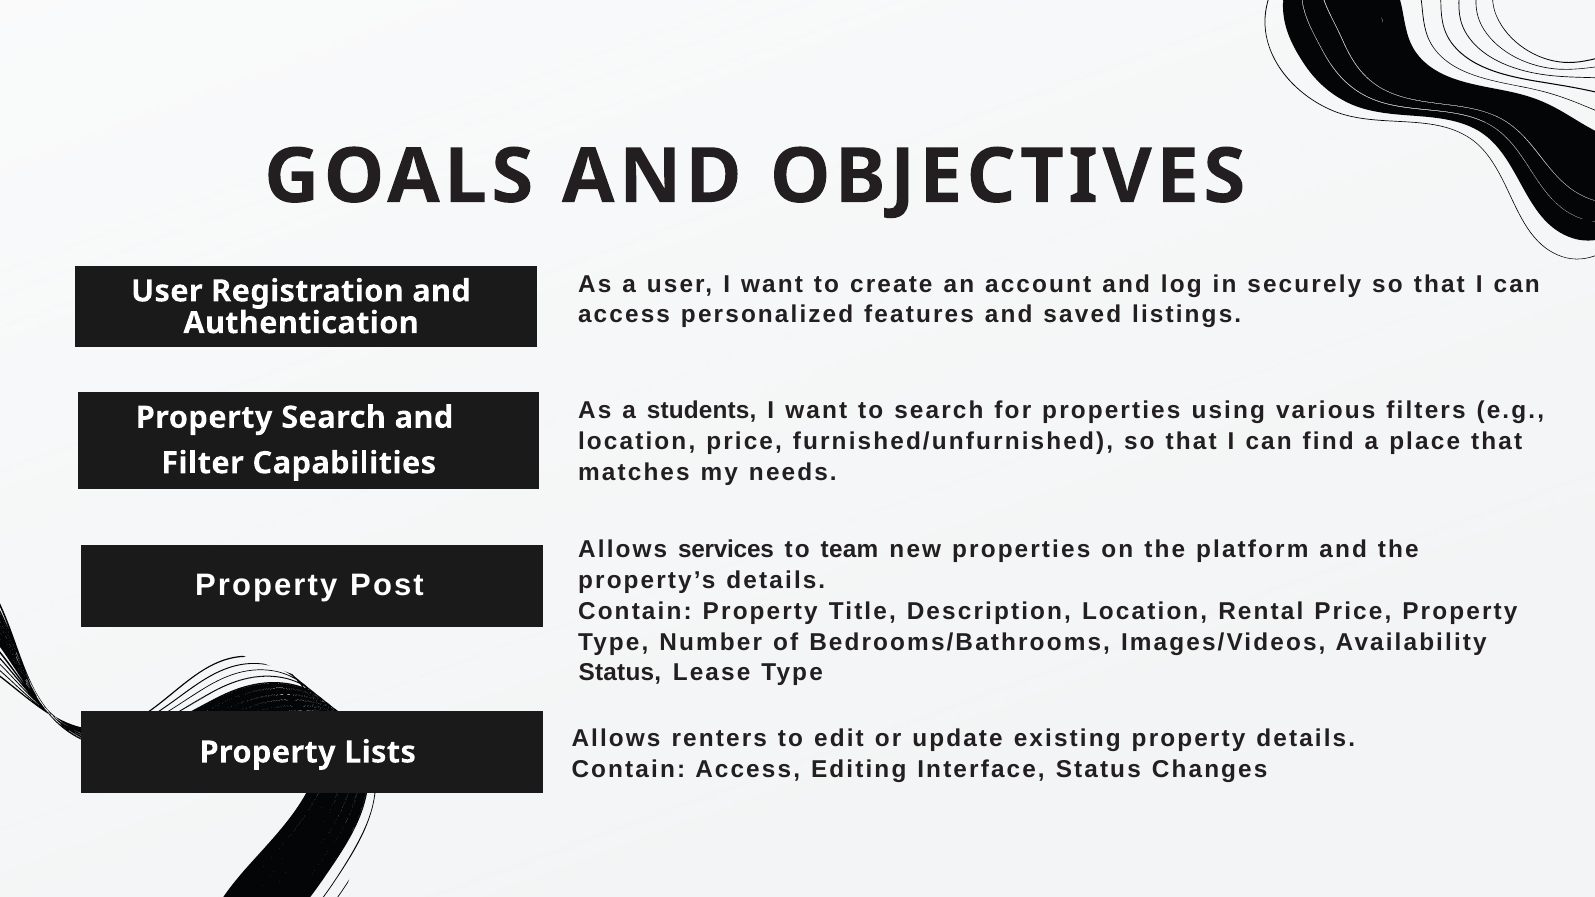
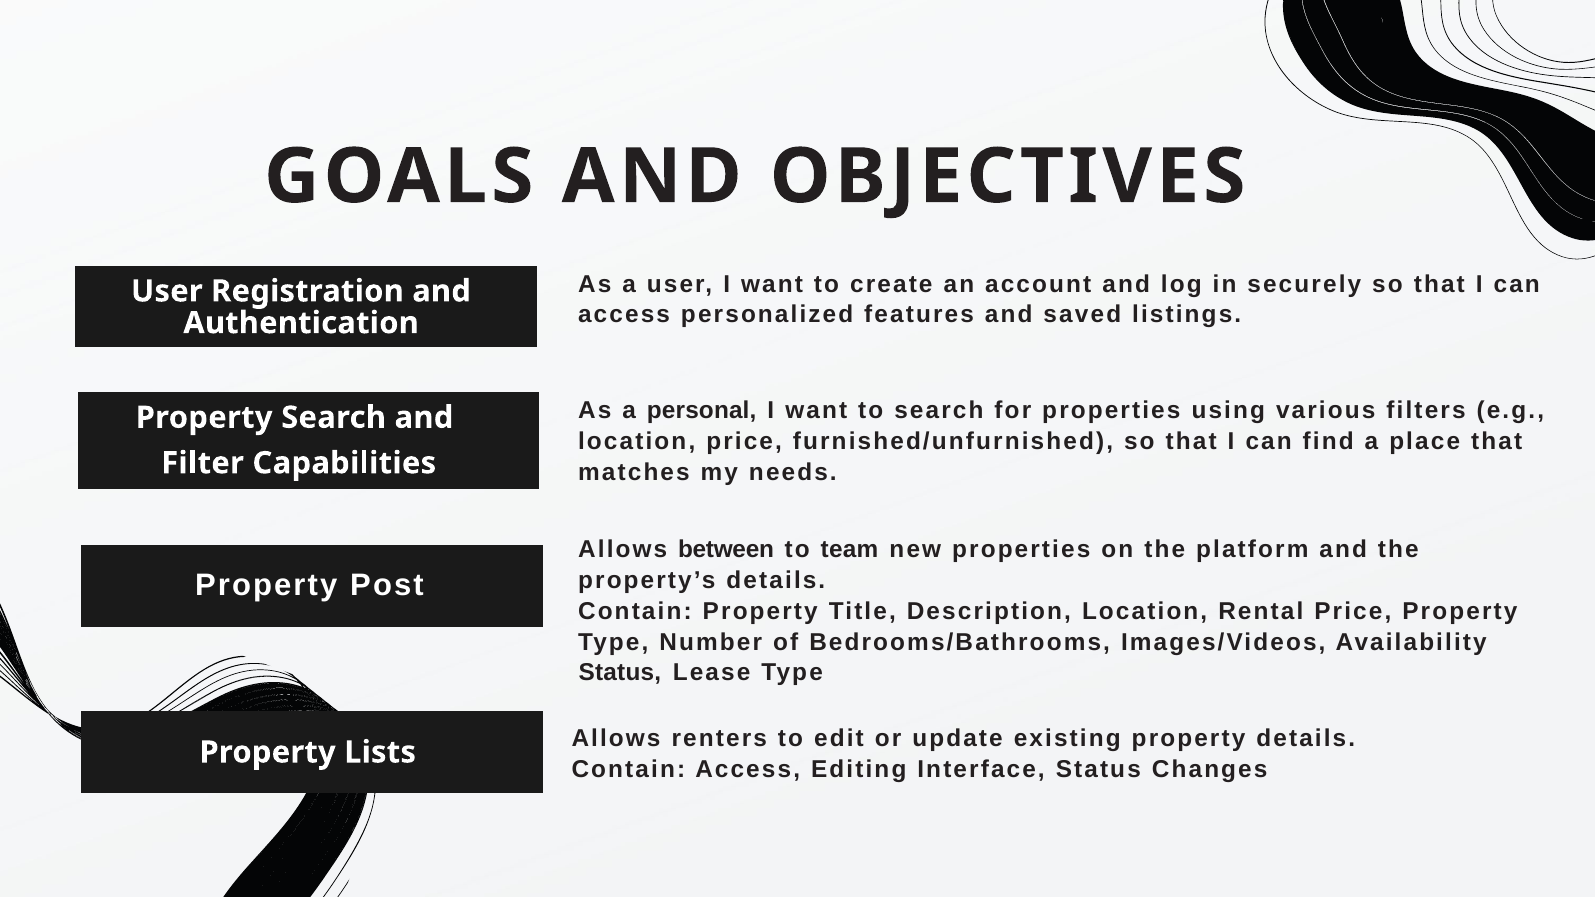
students: students -> personal (702, 411)
services: services -> between (726, 550)
